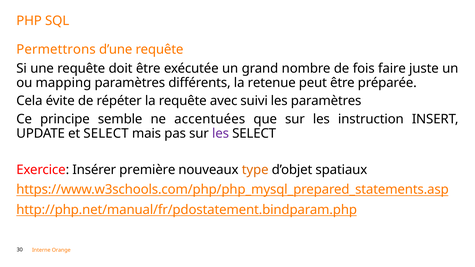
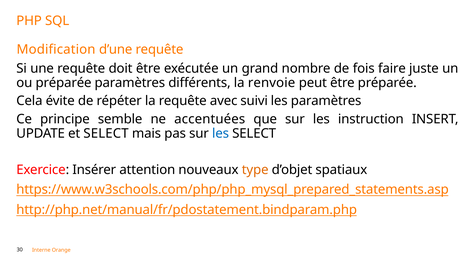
Permettrons: Permettrons -> Modification (56, 49)
ou mapping: mapping -> préparée (64, 83)
retenue: retenue -> renvoie (272, 83)
les colour: purple -> blue (221, 134)
première: première -> attention (147, 170)
